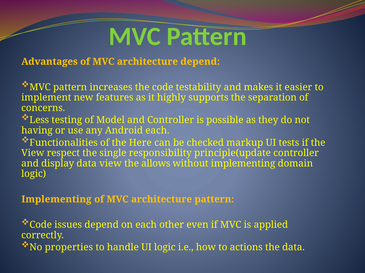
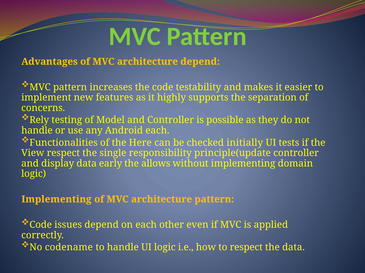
Less: Less -> Rely (39, 120)
having: having -> handle (37, 131)
markup: markup -> initially (245, 143)
data view: view -> early (111, 164)
properties: properties -> codename (69, 248)
to actions: actions -> respect (246, 248)
